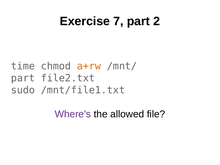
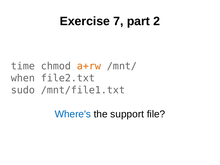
part: part -> when (23, 78)
Where's colour: purple -> blue (73, 114)
allowed: allowed -> support (127, 114)
